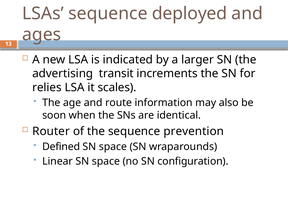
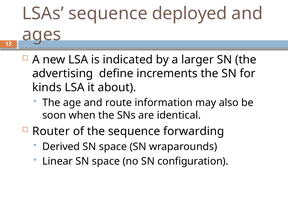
transit: transit -> define (116, 74)
relies: relies -> kinds (47, 87)
scales: scales -> about (117, 87)
prevention: prevention -> forwarding (194, 131)
Defined: Defined -> Derived (61, 147)
